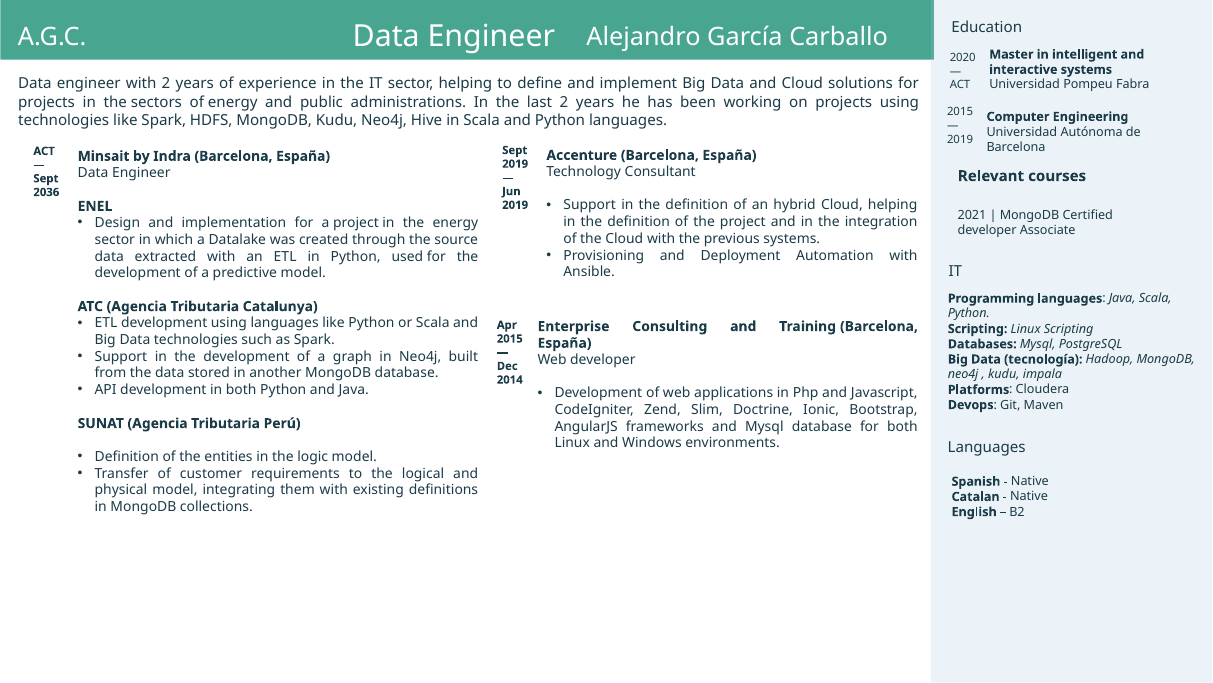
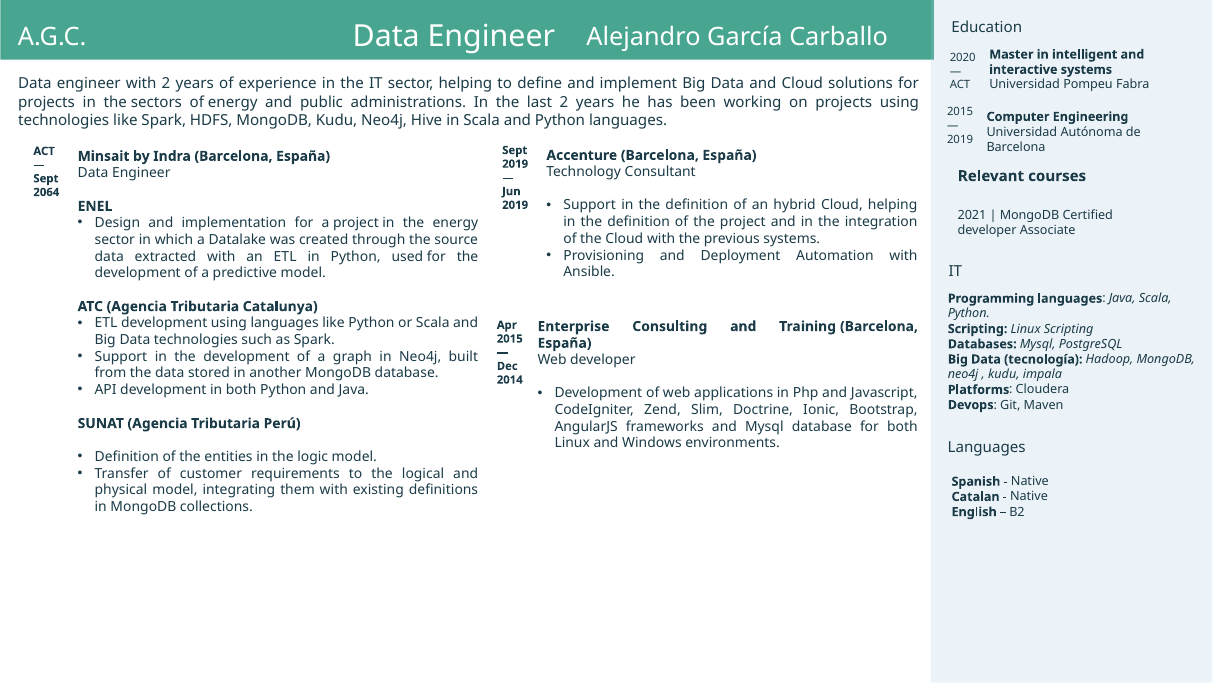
2036: 2036 -> 2064 (46, 192)
